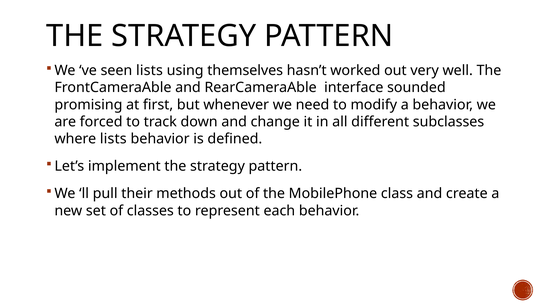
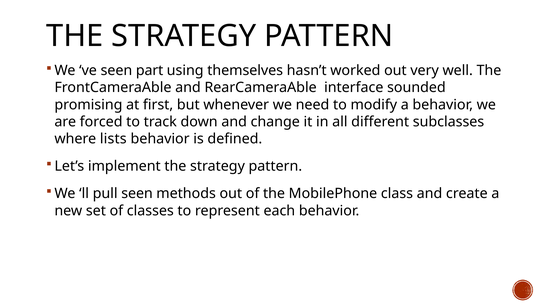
seen lists: lists -> part (150, 71)
pull their: their -> seen (137, 194)
